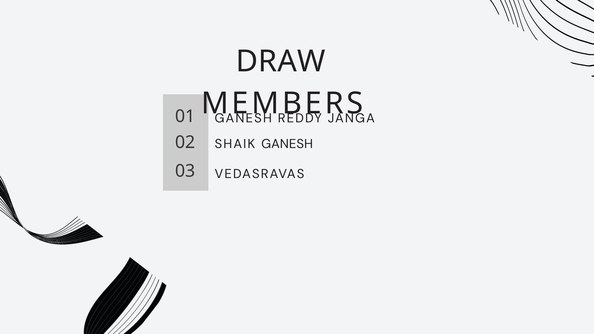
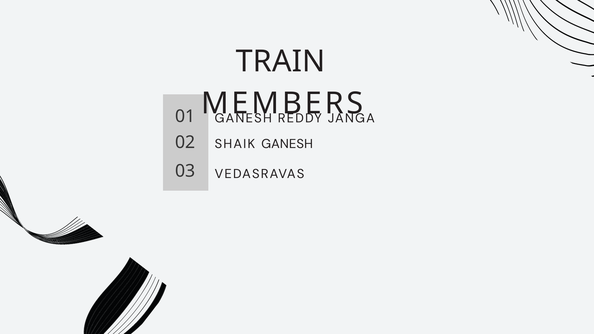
DRAW: DRAW -> TRAIN (281, 61)
